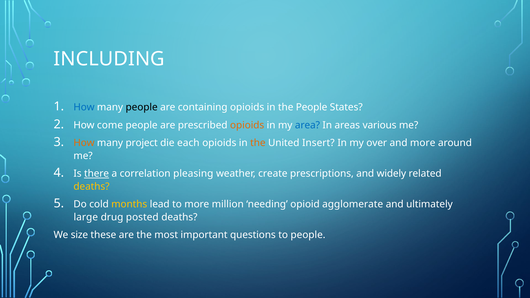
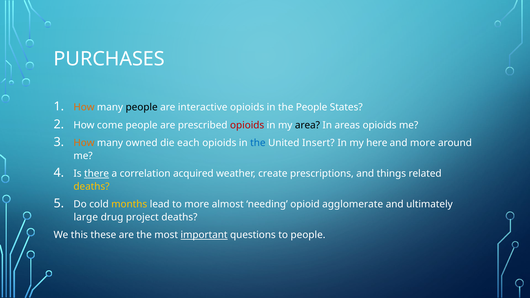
INCLUDING: INCLUDING -> PURCHASES (109, 59)
How colour: blue -> orange (84, 107)
containing: containing -> interactive (203, 107)
opioids colour: orange -> red (247, 125)
area colour: blue -> black (307, 125)
areas various: various -> opioids (380, 125)
project: project -> owned (142, 143)
the colour: orange -> blue (258, 143)
over: over -> here (377, 143)
pleasing: pleasing -> acquired (193, 174)
widely: widely -> things (391, 174)
million: million -> almost (228, 204)
posted: posted -> project (142, 217)
size: size -> this (79, 235)
important underline: none -> present (204, 235)
